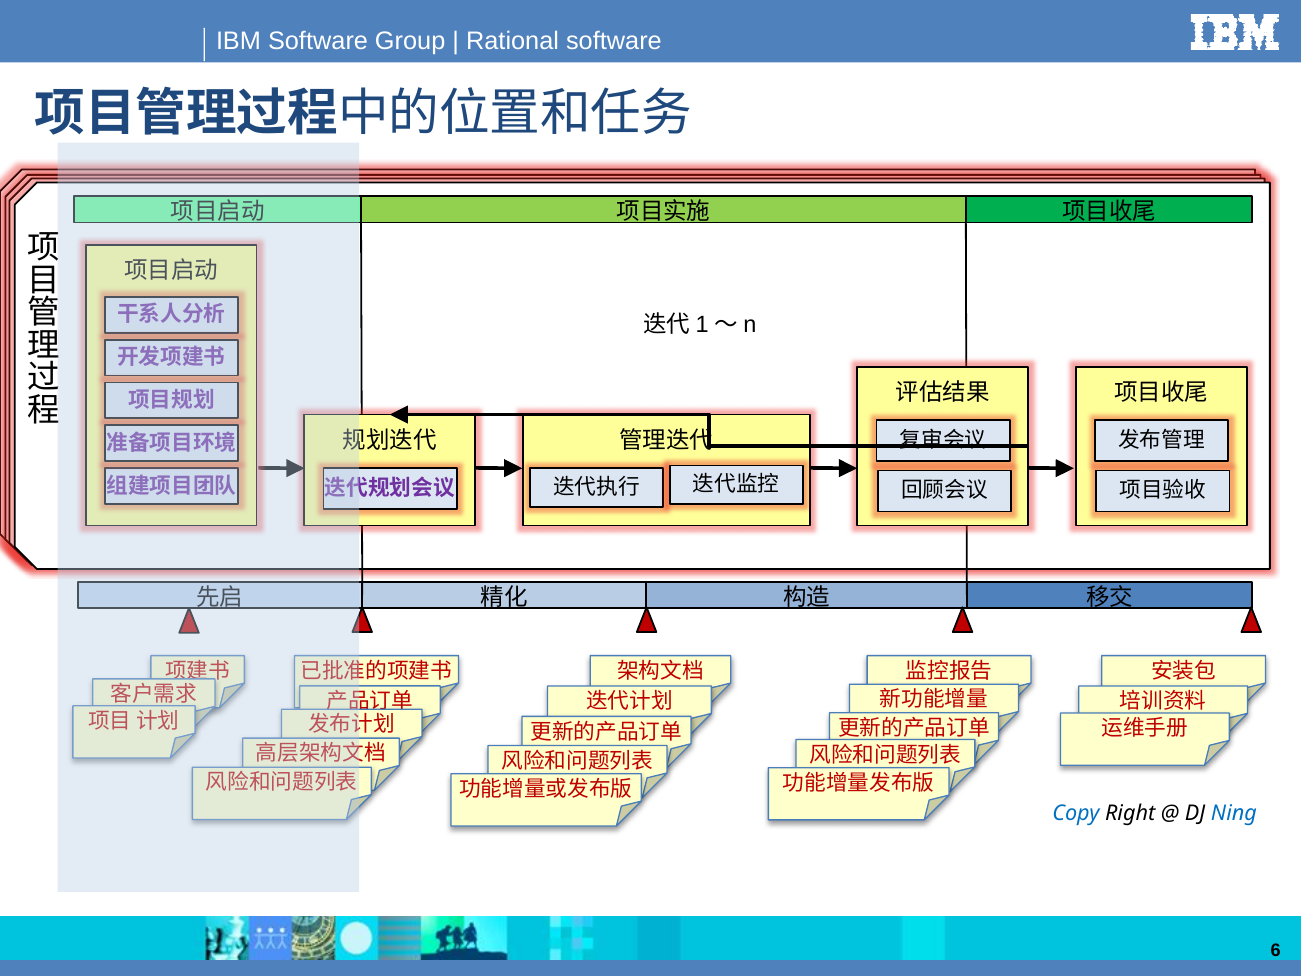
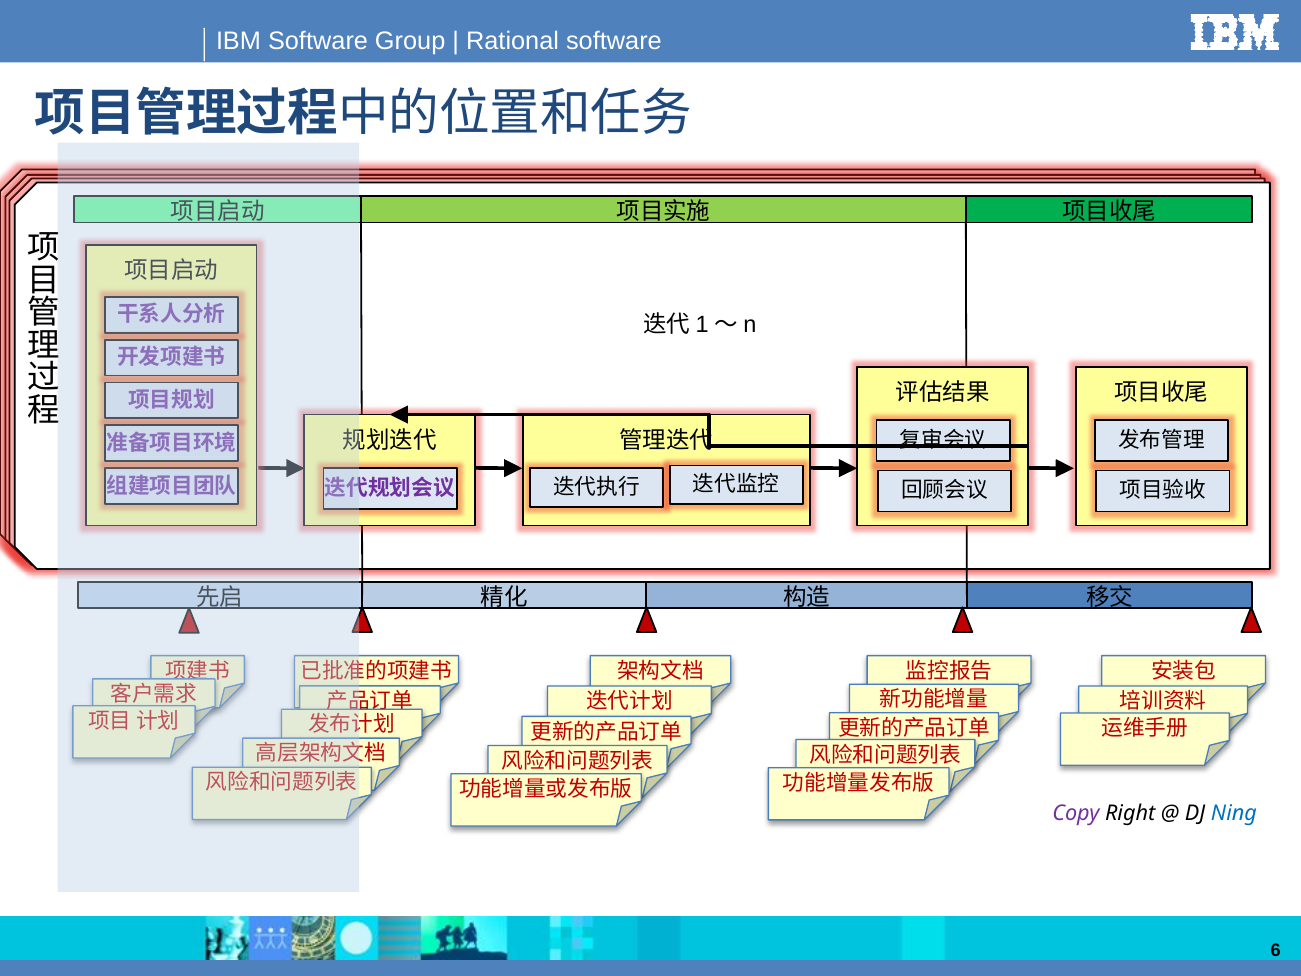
Copy colour: blue -> purple (1076, 813)
